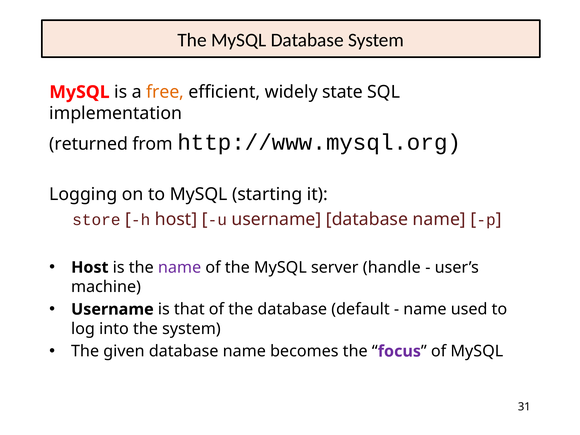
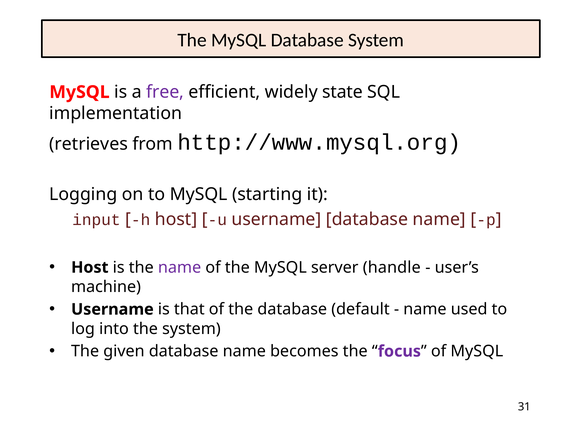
free colour: orange -> purple (165, 92)
returned: returned -> retrieves (89, 144)
store: store -> input (96, 220)
